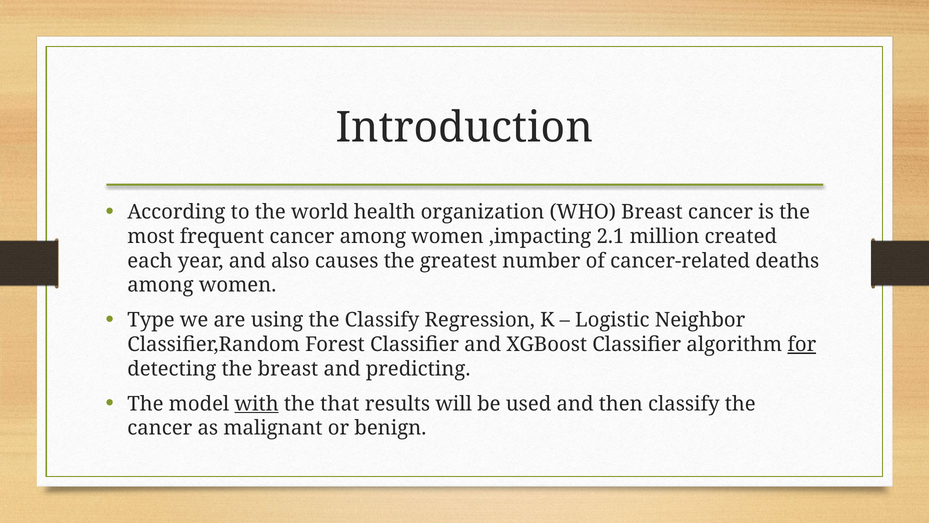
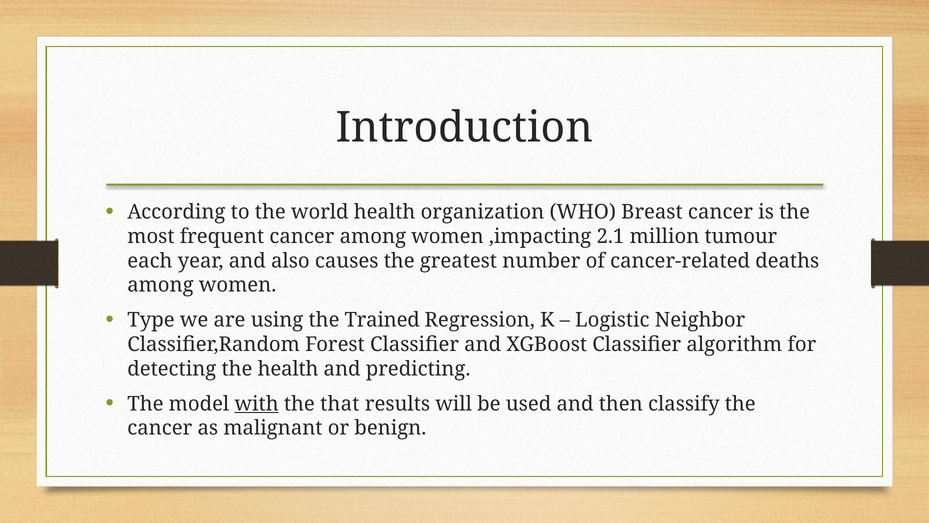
created: created -> tumour (741, 236)
the Classify: Classify -> Trained (382, 320)
for underline: present -> none (802, 344)
the breast: breast -> health (288, 369)
